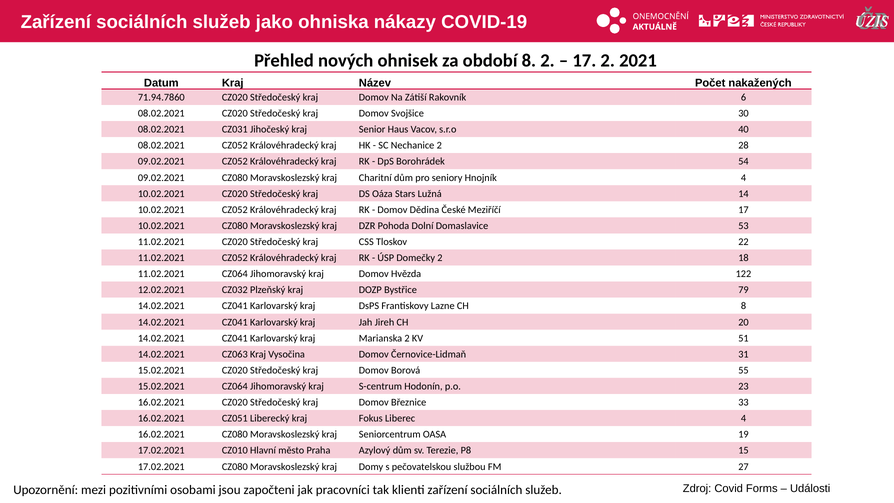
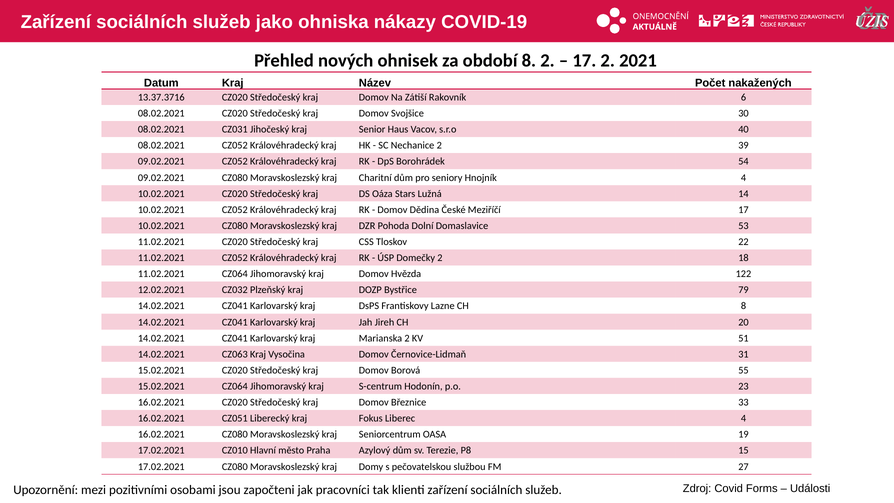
71.94.7860: 71.94.7860 -> 13.37.3716 (161, 97)
28: 28 -> 39 (743, 146)
